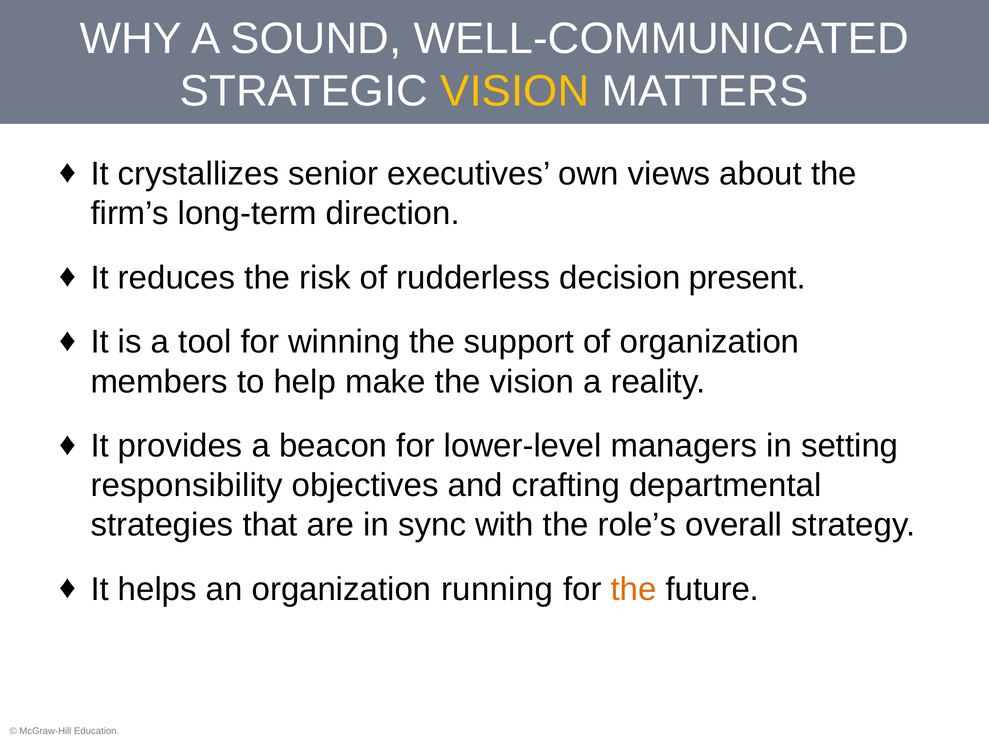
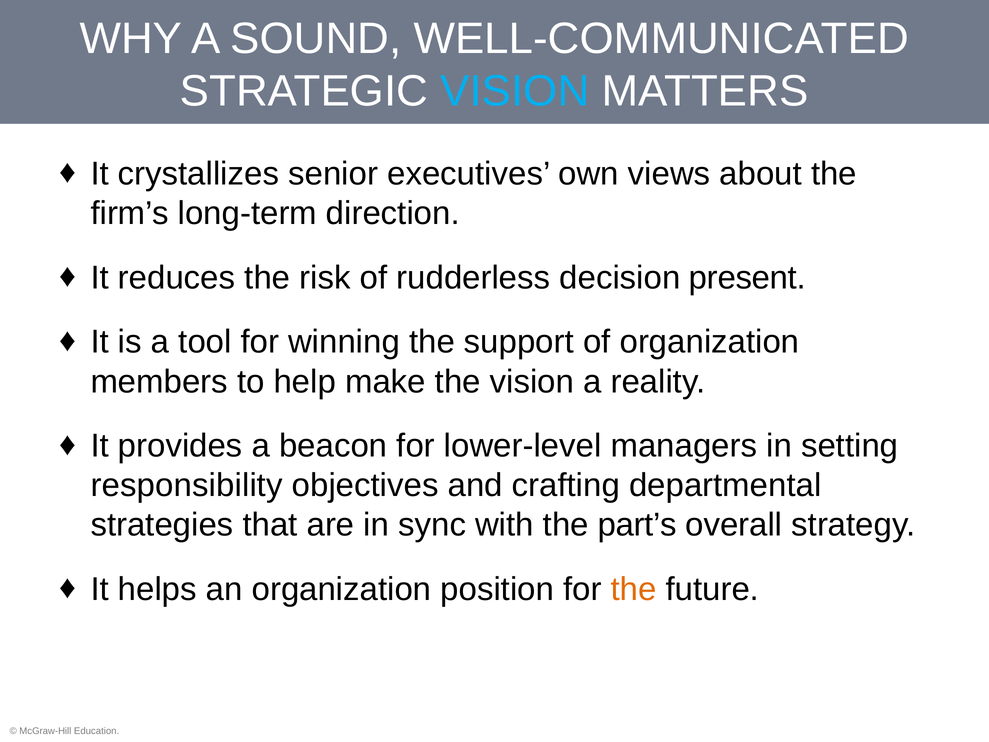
VISION colour: yellow -> light blue (515, 91)
role’s: role’s -> part’s (637, 525)
running: running -> position (497, 589)
